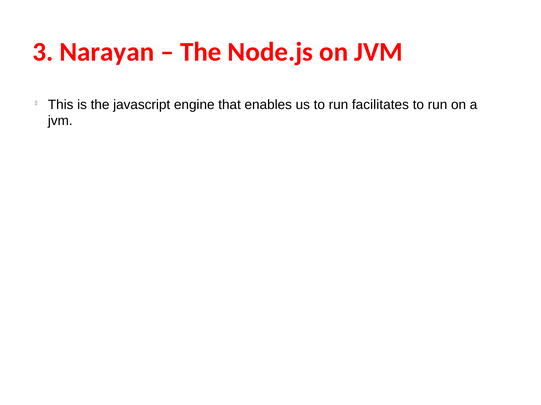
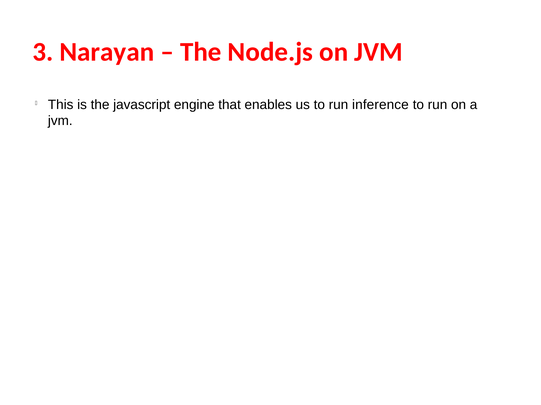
facilitates: facilitates -> inference (380, 105)
